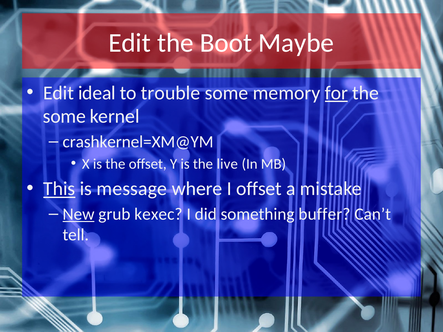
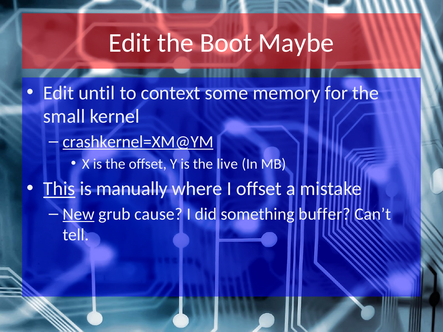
ideal: ideal -> until (97, 93)
trouble: trouble -> context (171, 93)
for underline: present -> none (336, 93)
some: some -> small (64, 117)
crashkernel=XM@YM underline: none -> present (138, 142)
message: message -> manually (132, 189)
kexec: kexec -> cause (158, 214)
